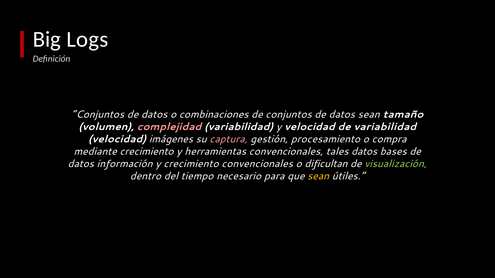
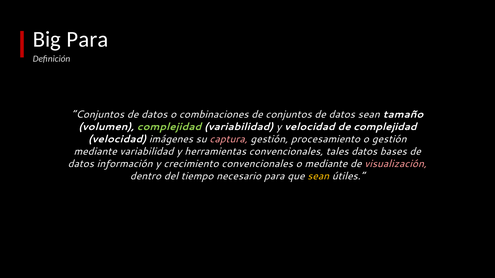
Big Logs: Logs -> Para (87, 39)
complejidad colour: pink -> light green (169, 127)
de variabilidad: variabilidad -> complejidad (385, 127)
o compra: compra -> gestión (389, 139)
mediante crecimiento: crecimiento -> variabilidad (147, 152)
o dificultan: dificultan -> mediante (326, 164)
visualización colour: light green -> pink (396, 164)
